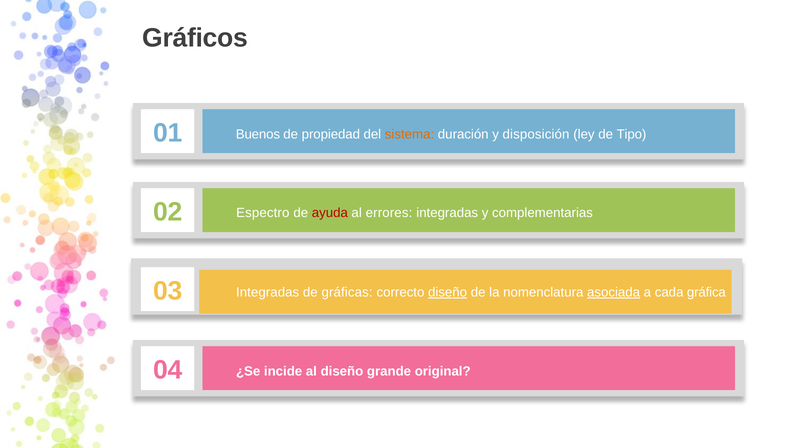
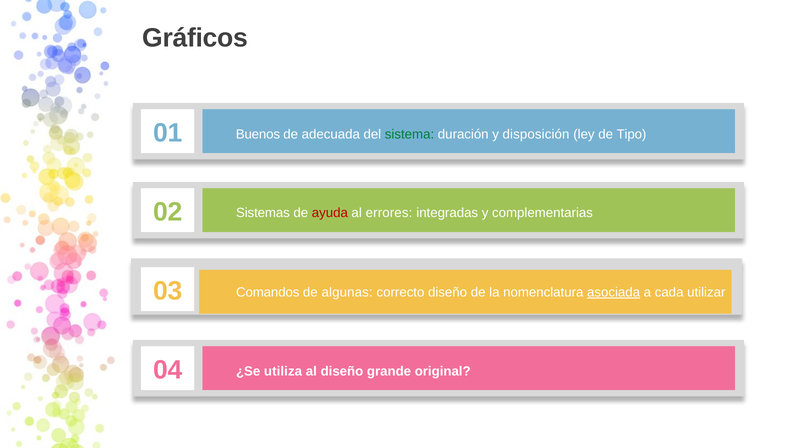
propiedad: propiedad -> adecuada (331, 134)
sistema colour: orange -> green (410, 134)
Espectro: Espectro -> Sistemas (263, 213)
03 Integradas: Integradas -> Comandos (268, 292)
gráficas: gráficas -> algunas (347, 292)
diseño underline: present -> none (448, 292)
gráfica: gráfica -> utilizar (706, 292)
incide: incide -> utiliza (283, 371)
